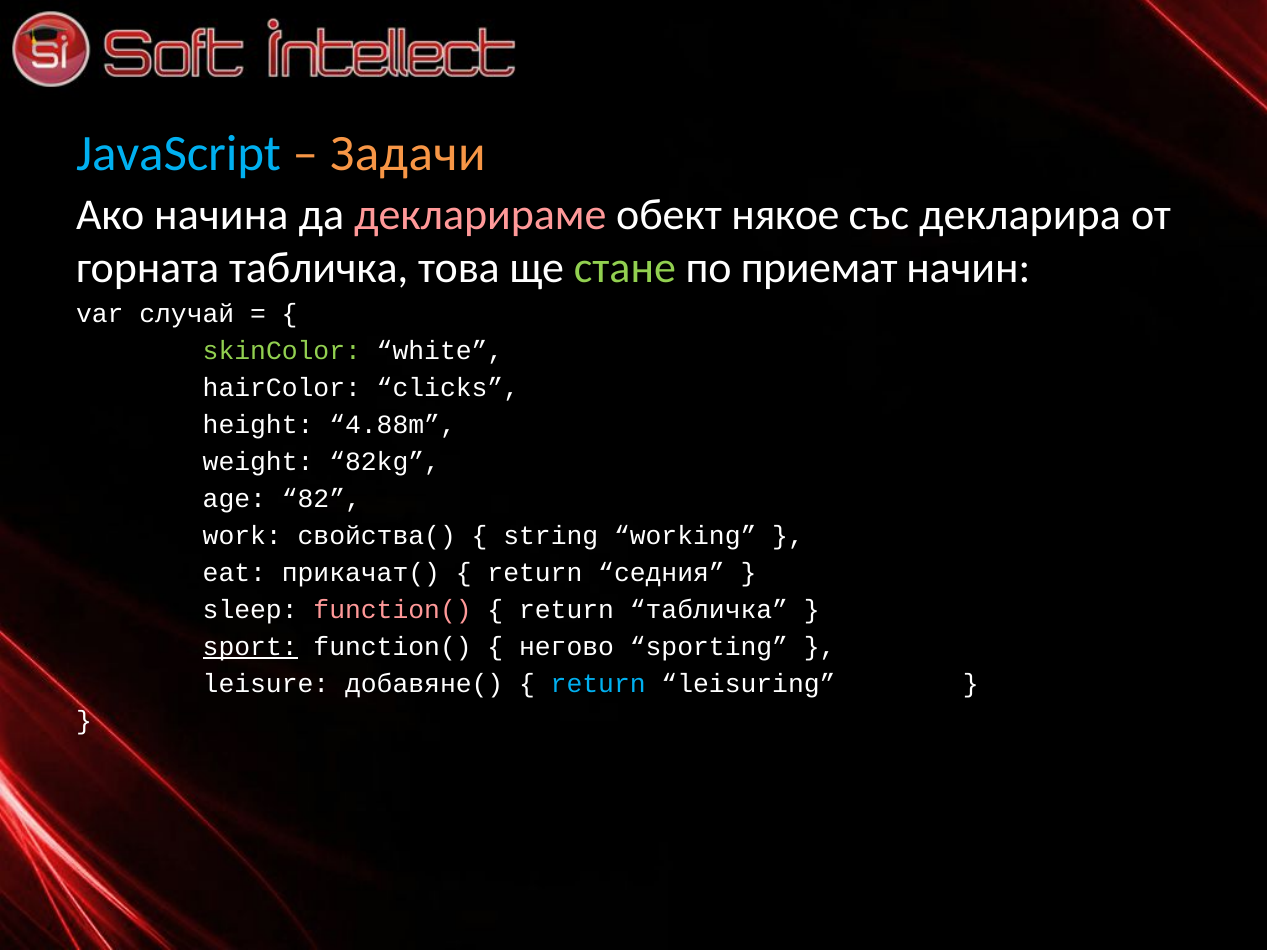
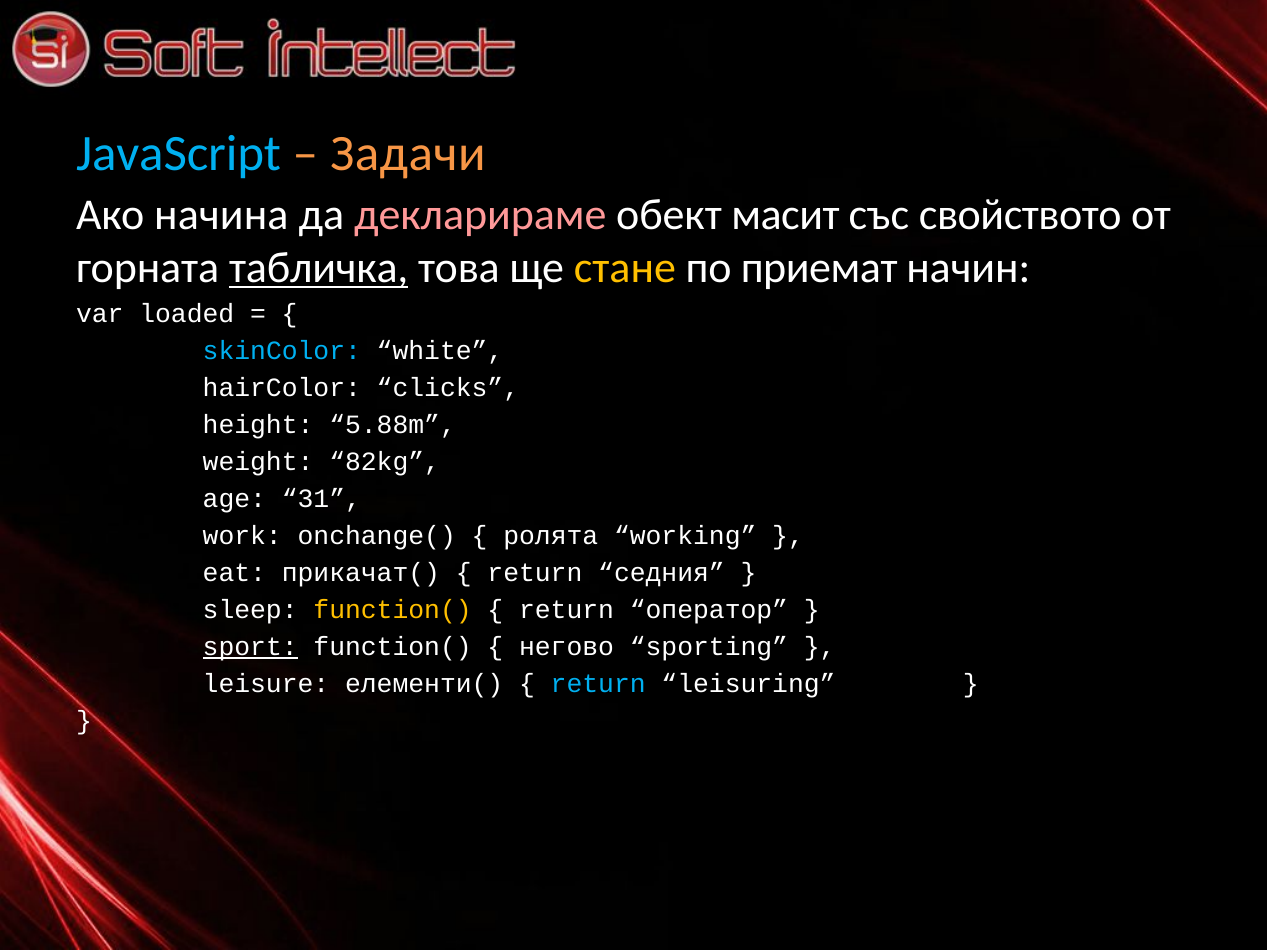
някое: някое -> масит (785, 215)
декларира: декларира -> свойството (1020, 215)
табличка underline: none -> present (319, 268)
стане colour: light green -> yellow (625, 268)
случай: случай -> loaded (187, 314)
skinColor colour: light green -> light blue (282, 351)
4.88m: 4.88m -> 5.88m (393, 425)
82: 82 -> 31 (321, 499)
свойства(: свойства( -> onchange( (377, 536)
string: string -> ролята (551, 536)
function( colour: pink -> yellow (393, 610)
return табличка: табличка -> оператор (709, 610)
добавяне(: добавяне( -> елементи( (424, 684)
